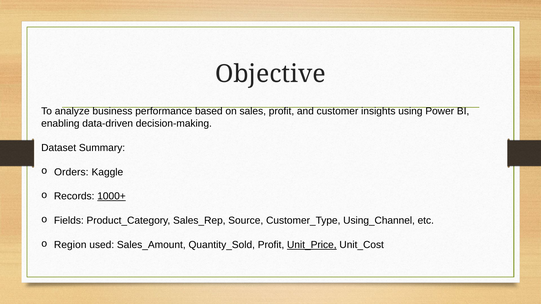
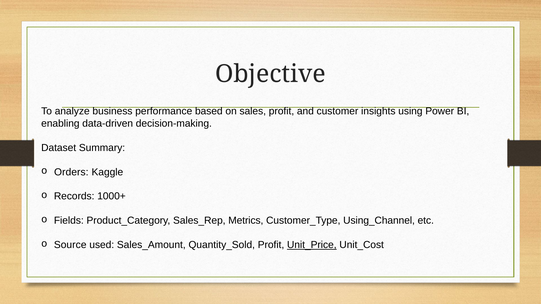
1000+ underline: present -> none (111, 197)
Source: Source -> Metrics (246, 221)
Region: Region -> Source (70, 245)
